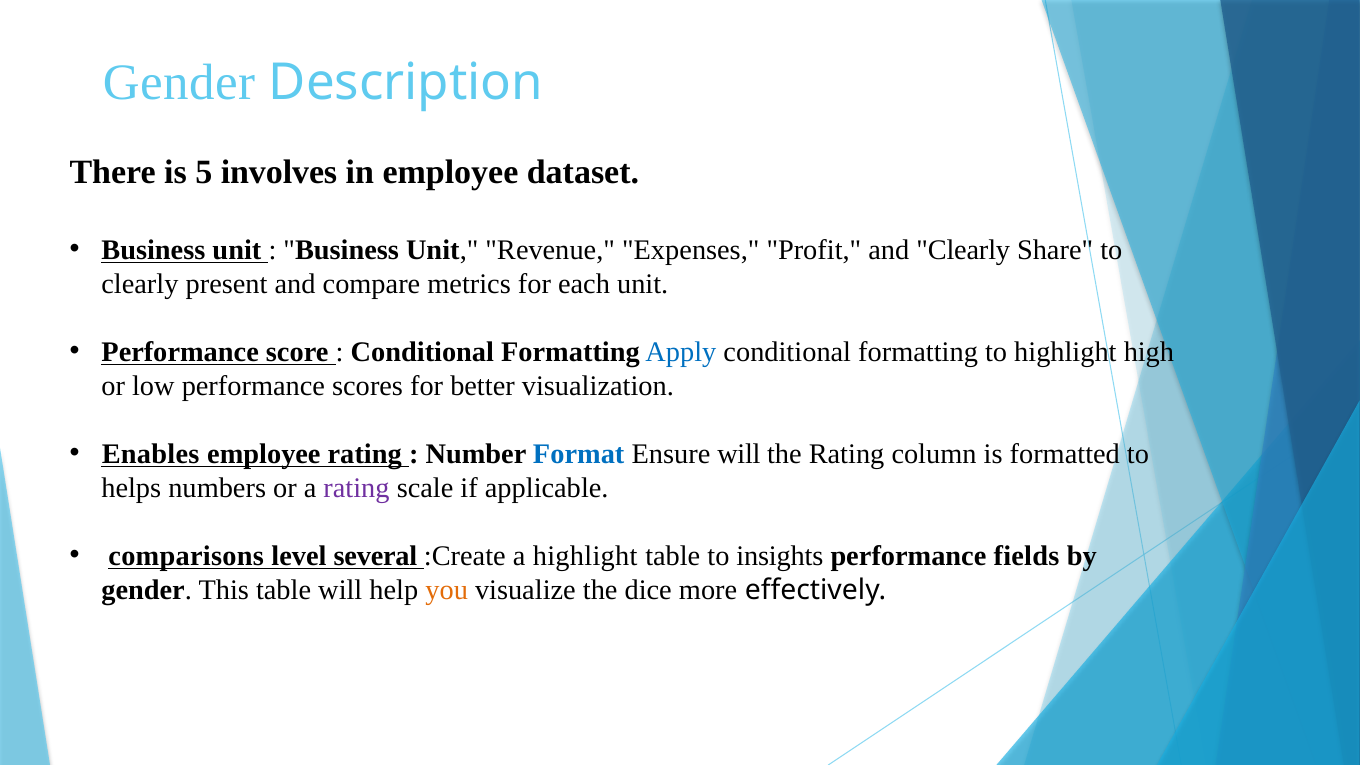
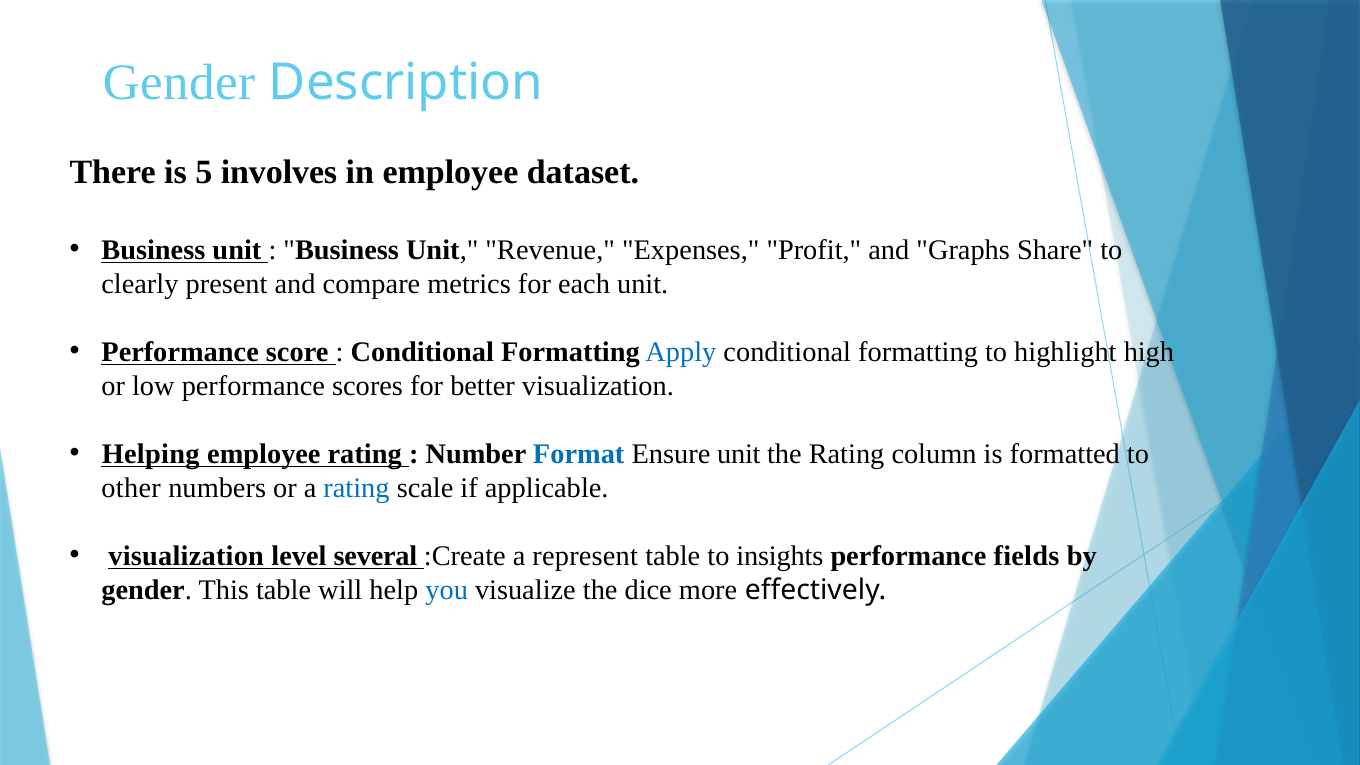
and Clearly: Clearly -> Graphs (963, 250)
Enables: Enables -> Helping (151, 454)
Ensure will: will -> unit (739, 454)
helps: helps -> other (131, 488)
rating colour: purple -> blue (357, 488)
comparisons: comparisons -> visualization (186, 556)
a highlight: highlight -> represent (585, 556)
you colour: orange -> blue (447, 590)
